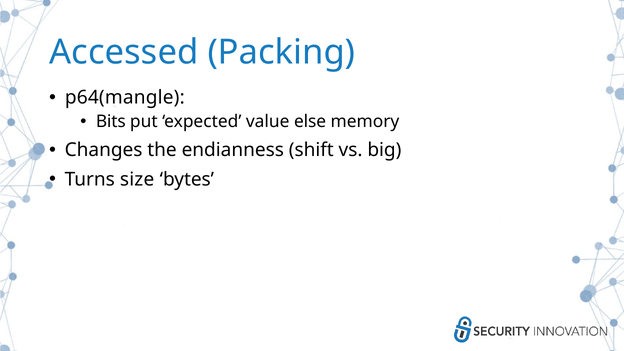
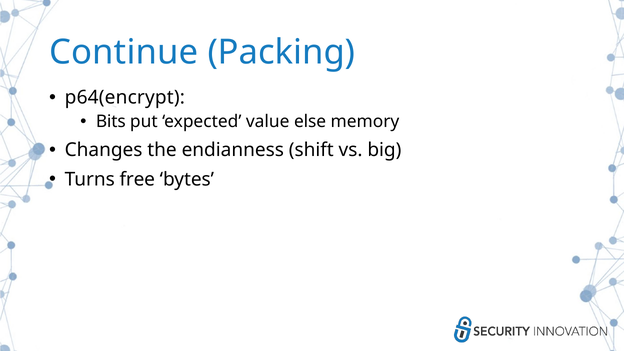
Accessed: Accessed -> Continue (124, 52)
p64(mangle: p64(mangle -> p64(encrypt (125, 98)
size: size -> free (137, 179)
